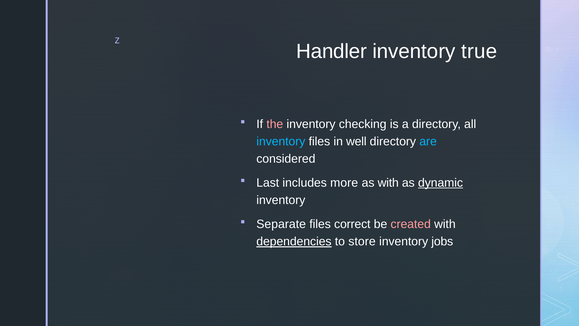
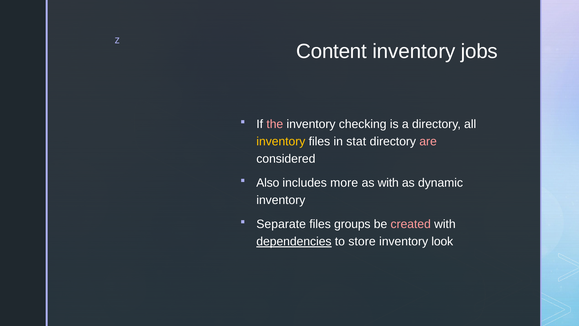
Handler: Handler -> Content (332, 51)
true: true -> jobs (479, 51)
inventory colour: light blue -> yellow (281, 141)
well: well -> stat (356, 141)
are colour: light blue -> pink (428, 141)
Last: Last -> Also (268, 183)
dynamic underline: present -> none (441, 183)
correct: correct -> groups (352, 224)
jobs: jobs -> look (442, 241)
